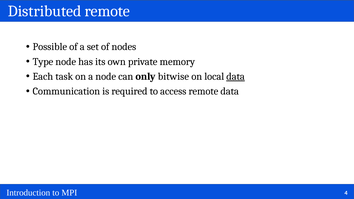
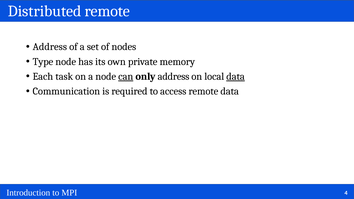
Possible: Possible -> Address (50, 47)
can underline: none -> present (126, 77)
only bitwise: bitwise -> address (173, 77)
